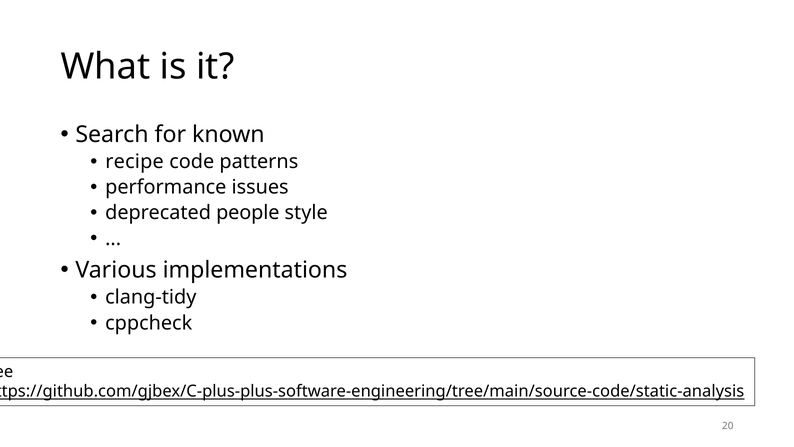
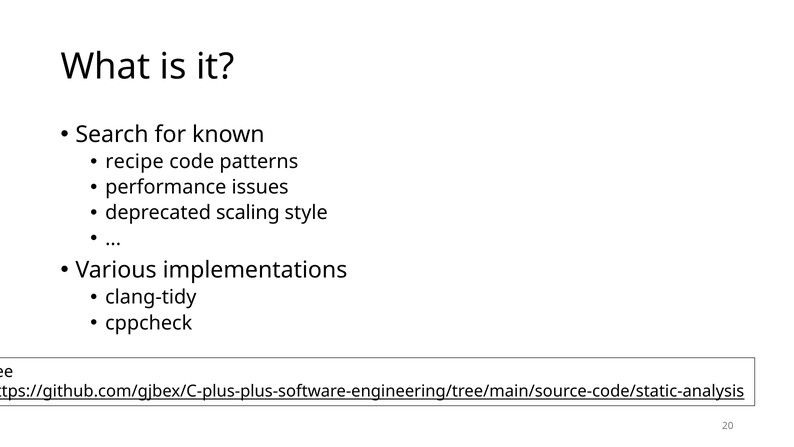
people: people -> scaling (248, 213)
